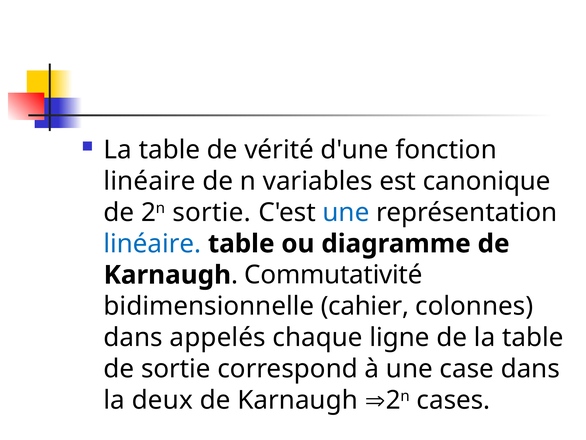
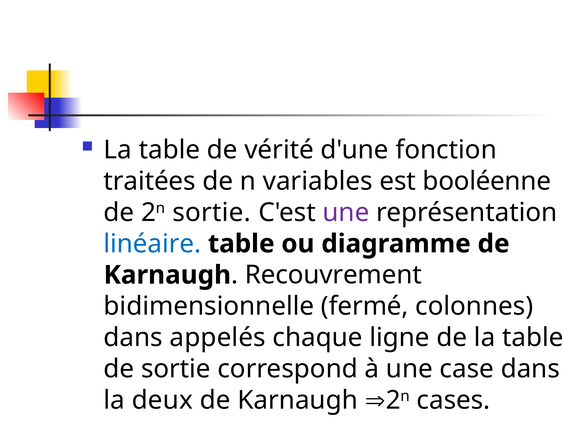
linéaire: linéaire -> traitées (150, 181)
canonique: canonique -> booléenne (487, 181)
une colour: blue -> purple (346, 212)
Commutativité: Commutativité -> Recouvrement (333, 275)
cahier: cahier -> fermé (365, 306)
